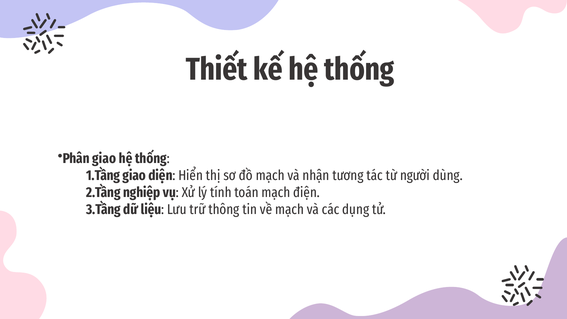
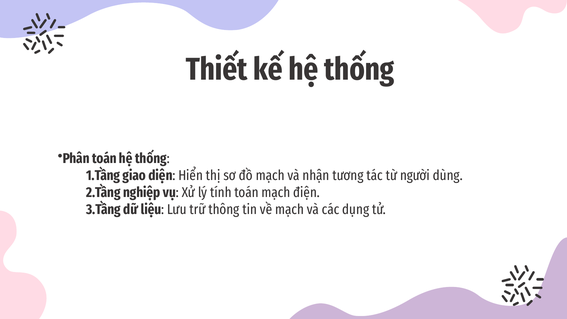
Phân giao: giao -> toán (104, 158)
